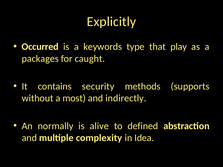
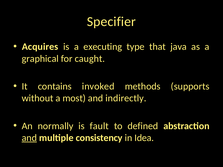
Explicitly: Explicitly -> Specifier (111, 22)
Occurred: Occurred -> Acquires (40, 47)
keywords: keywords -> executing (103, 47)
play: play -> java (179, 47)
packages: packages -> graphical (40, 59)
security: security -> invoked (98, 86)
alive: alive -> fault (99, 126)
and underline: none -> present (29, 138)
complexity: complexity -> consistency (99, 138)
